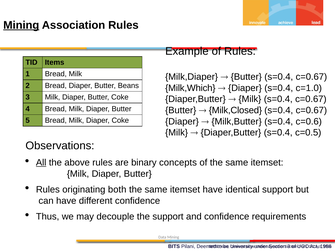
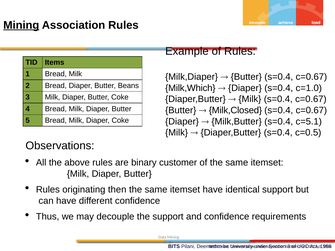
c=0.6: c=0.6 -> c=5.1 (309, 122)
All underline: present -> none (41, 163)
concepts: concepts -> customer (178, 163)
both: both -> then (117, 190)
